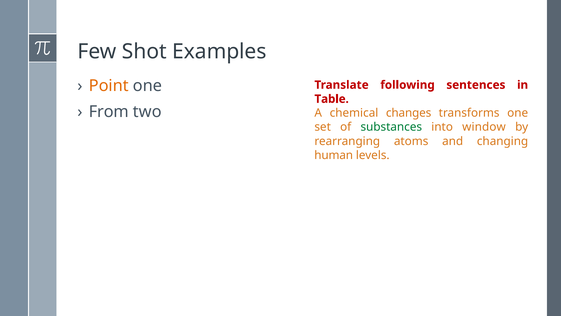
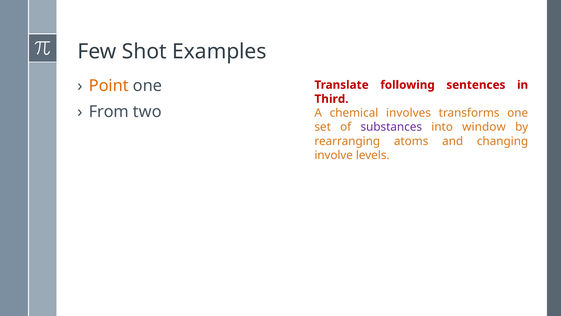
Table: Table -> Third (332, 99)
changes: changes -> involves (409, 113)
substances colour: green -> purple (391, 127)
human: human -> involve (334, 155)
